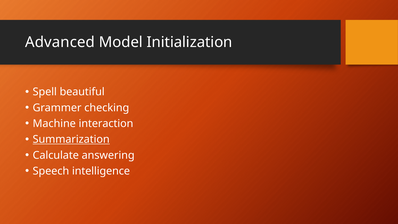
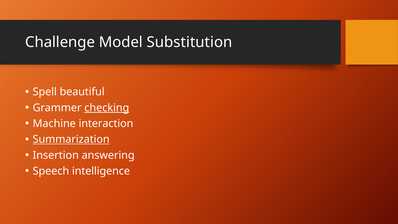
Advanced: Advanced -> Challenge (60, 42)
Initialization: Initialization -> Substitution (190, 42)
checking underline: none -> present (107, 108)
Calculate: Calculate -> Insertion (56, 155)
